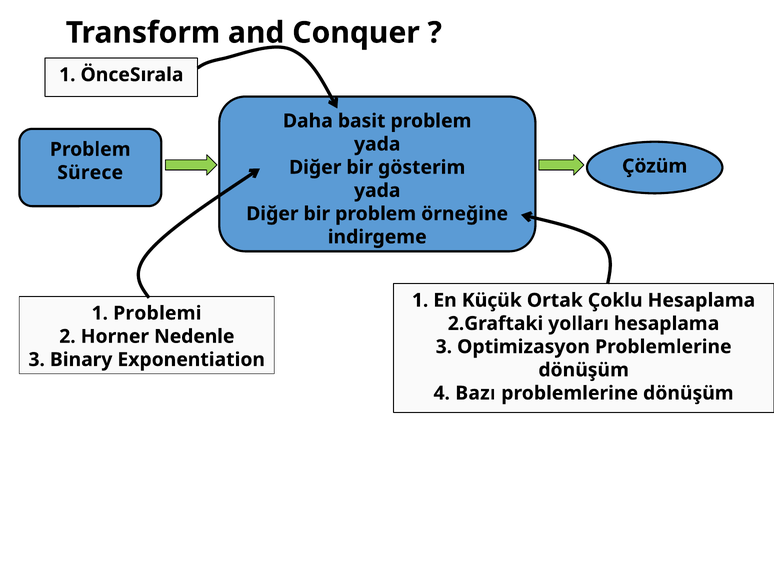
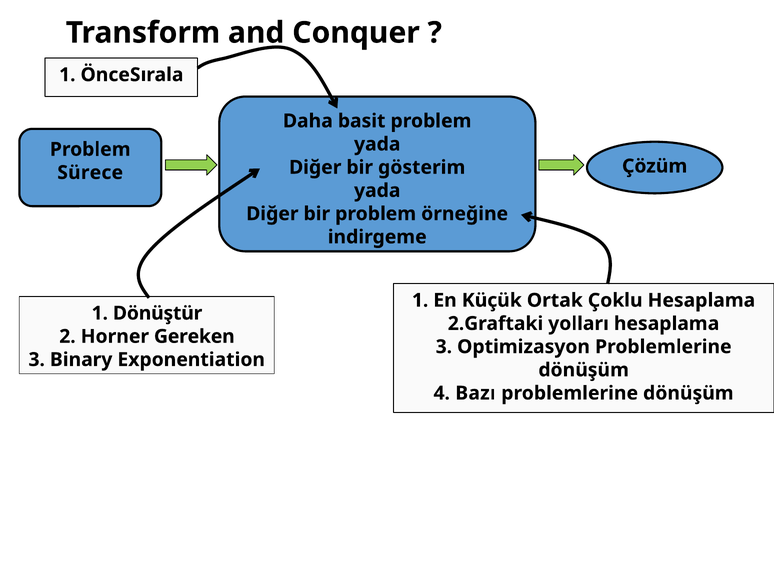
Problemi: Problemi -> Dönüştür (158, 314)
Nedenle: Nedenle -> Gereken (194, 337)
